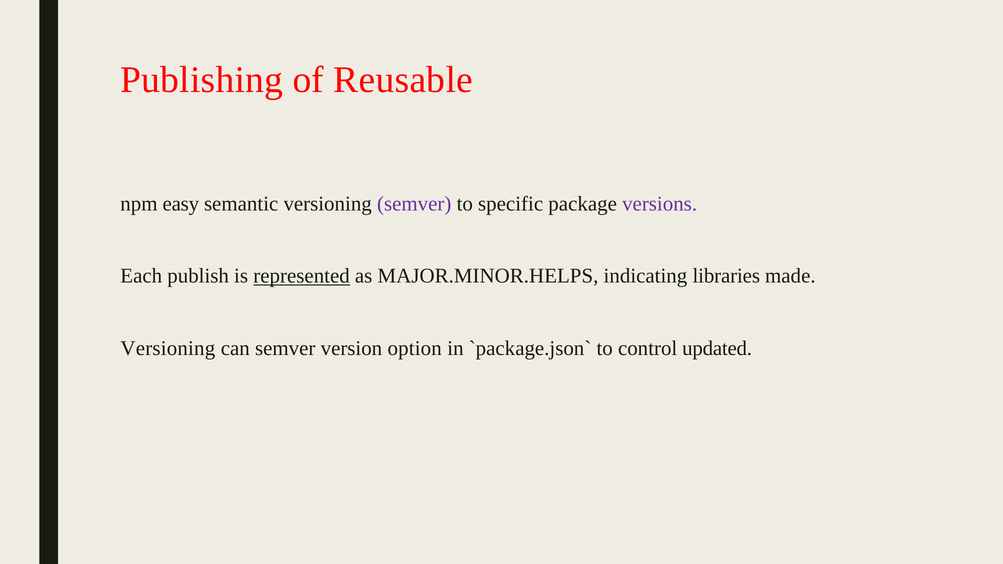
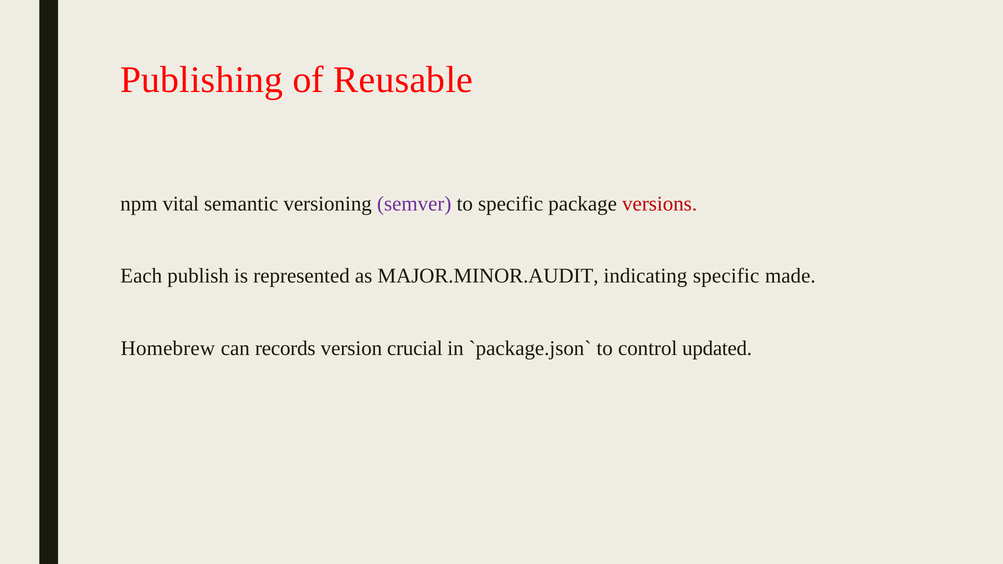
easy: easy -> vital (181, 204)
versions colour: purple -> red (660, 204)
represented underline: present -> none (302, 276)
MAJOR.MINOR.HELPS: MAJOR.MINOR.HELPS -> MAJOR.MINOR.AUDIT (488, 276)
indicating libraries: libraries -> specific (726, 276)
Versioning: Versioning -> Homebrew (168, 348)
can semver: semver -> records (285, 348)
option: option -> crucial (415, 348)
